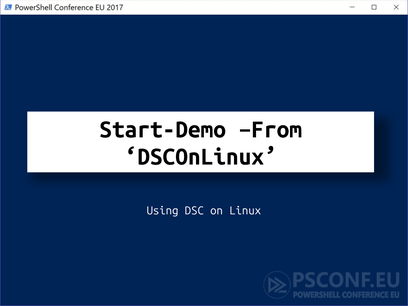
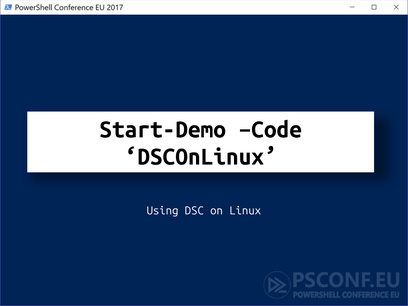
From: From -> Code (270, 130)
